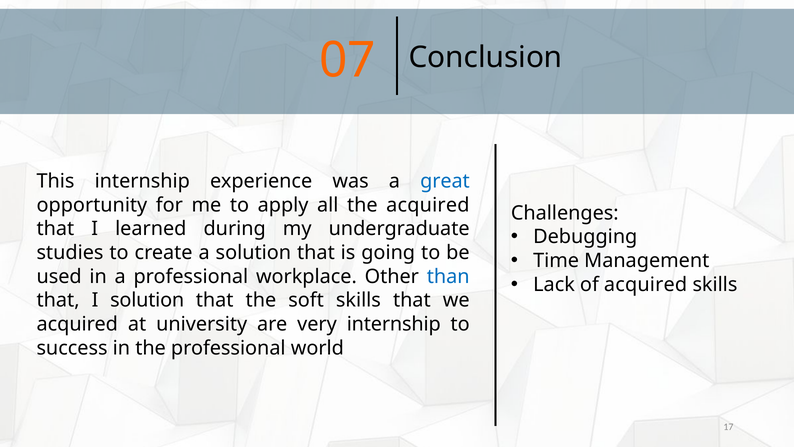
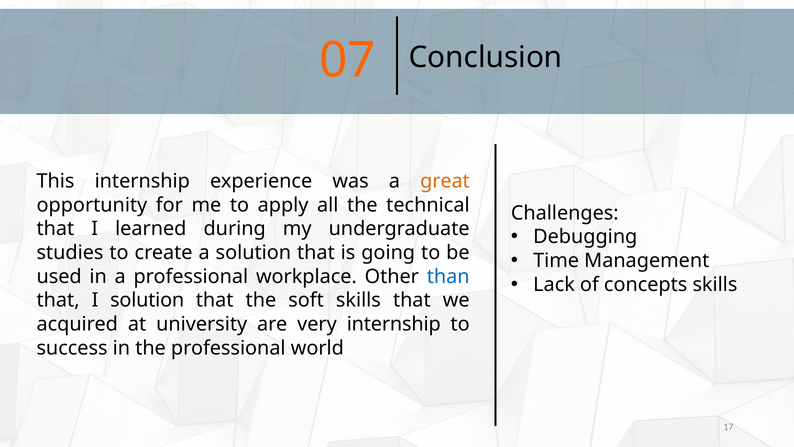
great colour: blue -> orange (445, 181)
the acquired: acquired -> technical (428, 205)
of acquired: acquired -> concepts (646, 284)
